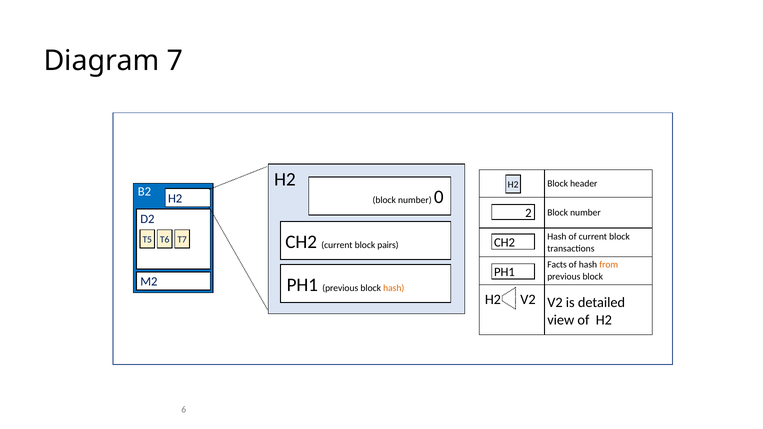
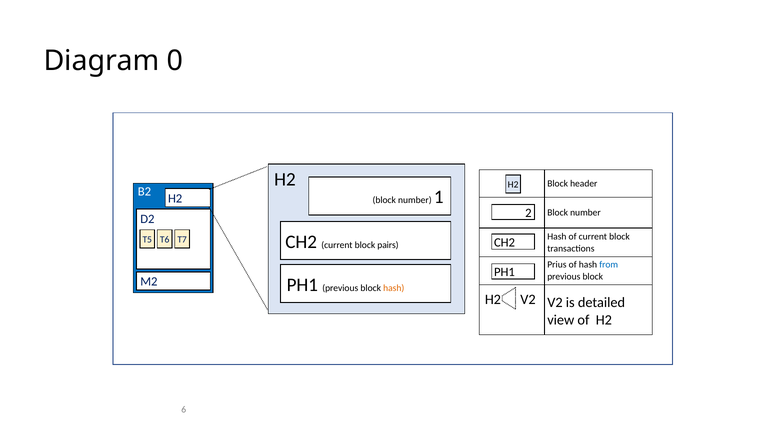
7: 7 -> 0 (175, 61)
0: 0 -> 1 (439, 197)
Facts: Facts -> Prius (557, 265)
from colour: orange -> blue (609, 265)
